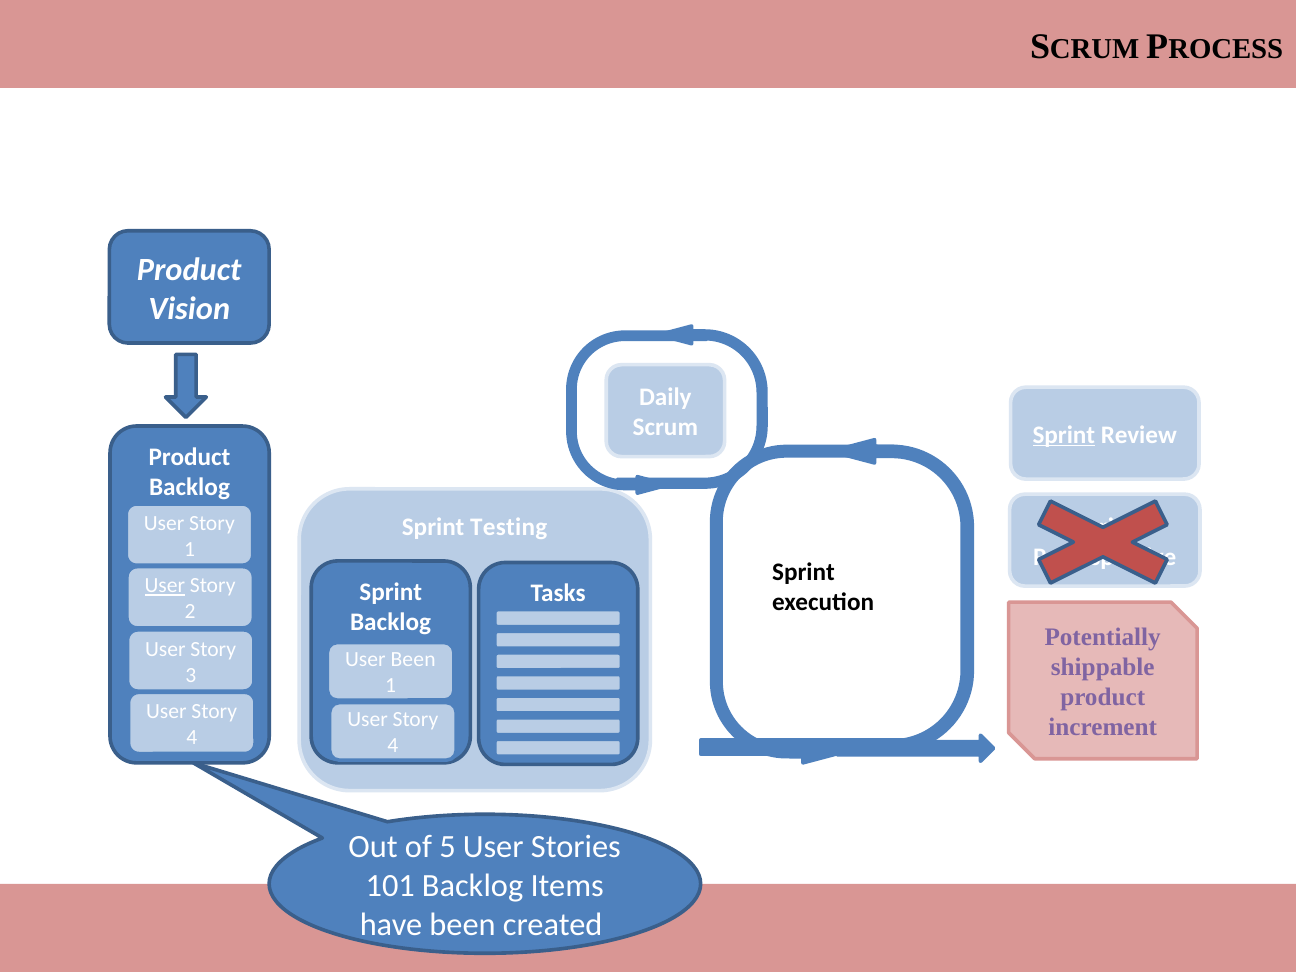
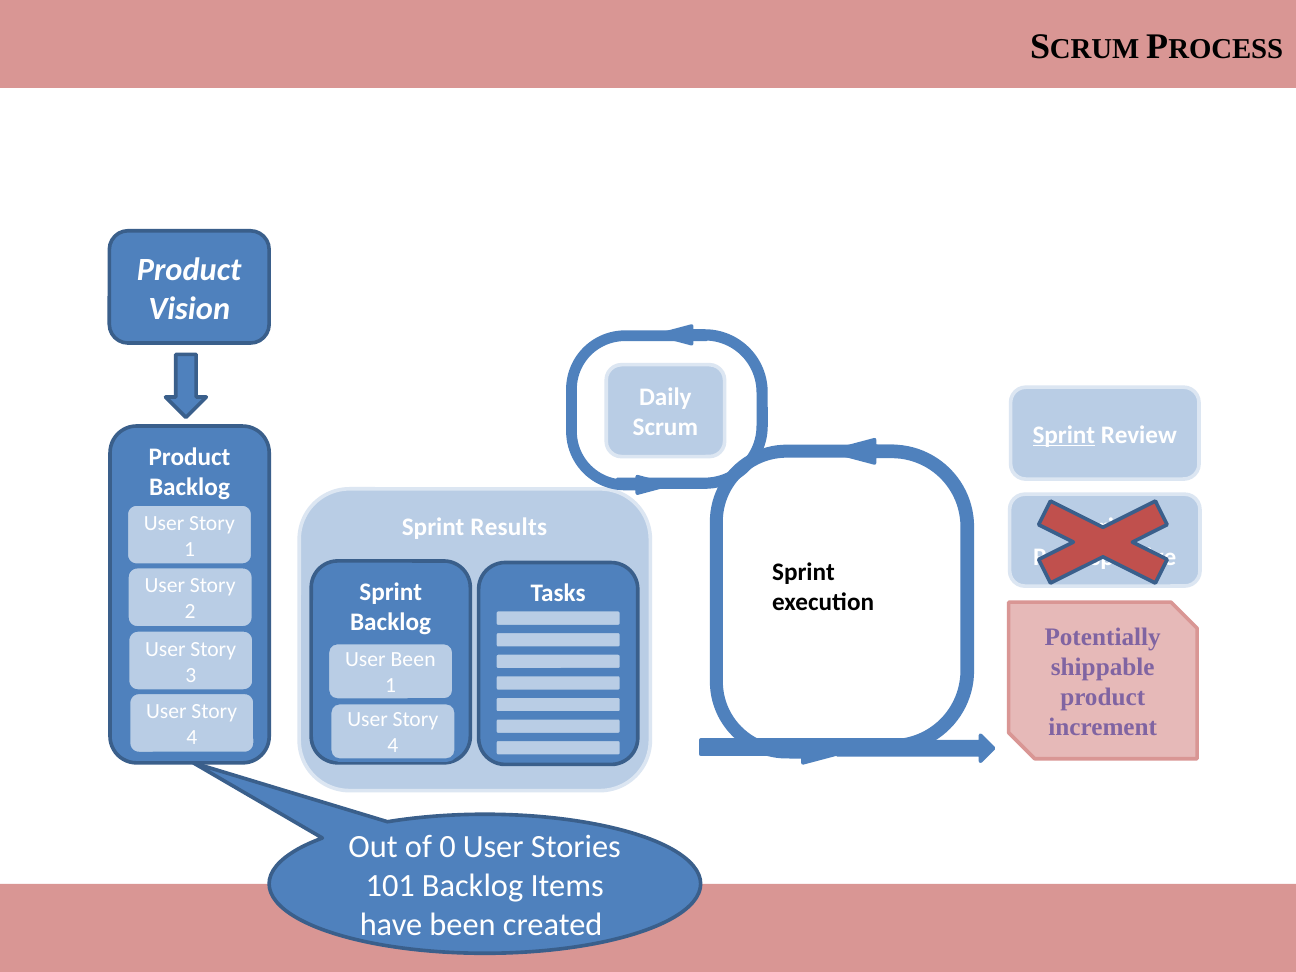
Testing: Testing -> Results (509, 527)
User underline: present -> none (165, 586)
5: 5 -> 0 (447, 847)
